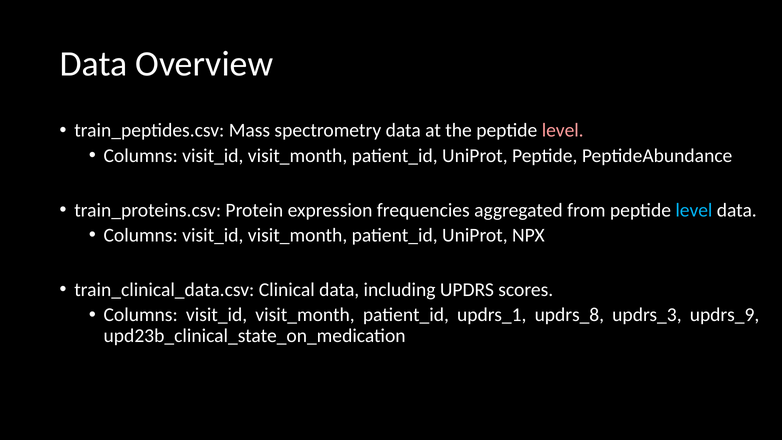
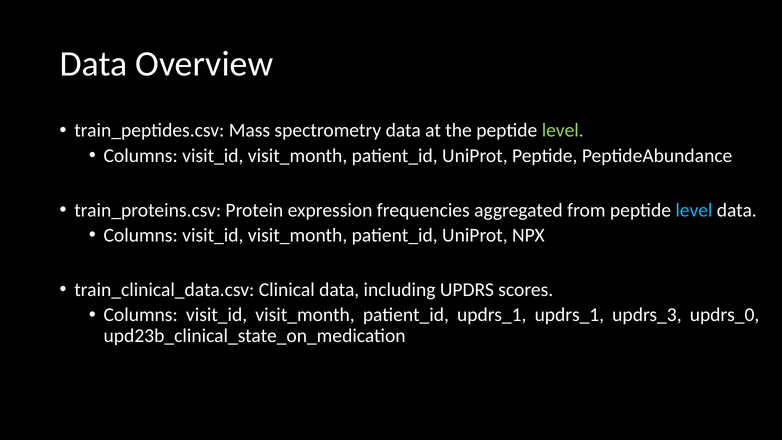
level colour: pink -> light green (563, 130)
updrs_1 updrs_8: updrs_8 -> updrs_1 (569, 315)
updrs_9: updrs_9 -> updrs_0 (725, 315)
